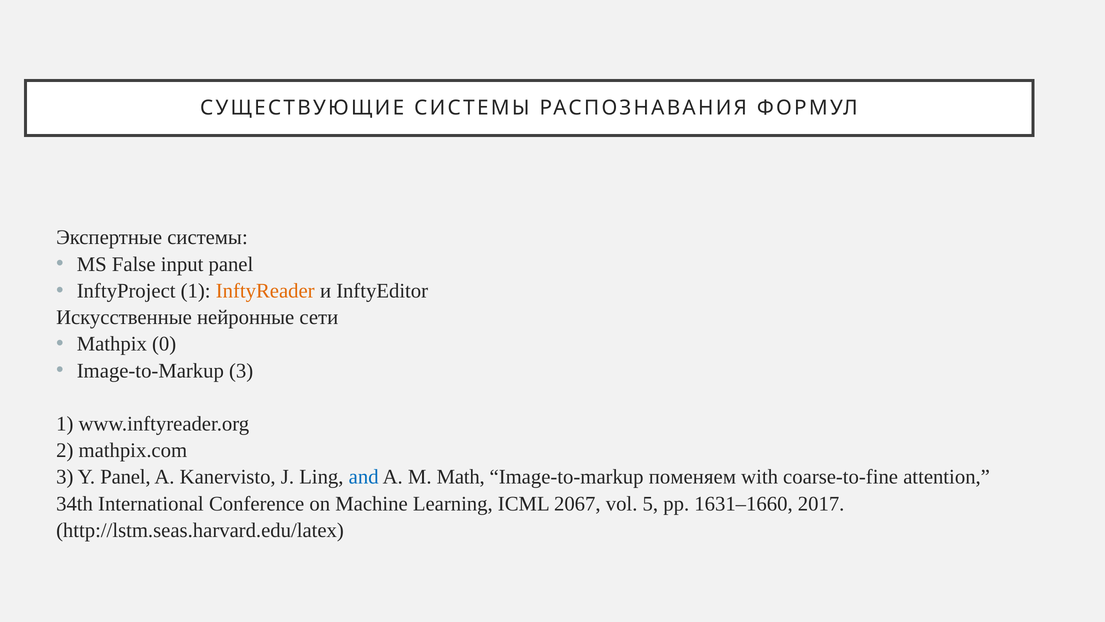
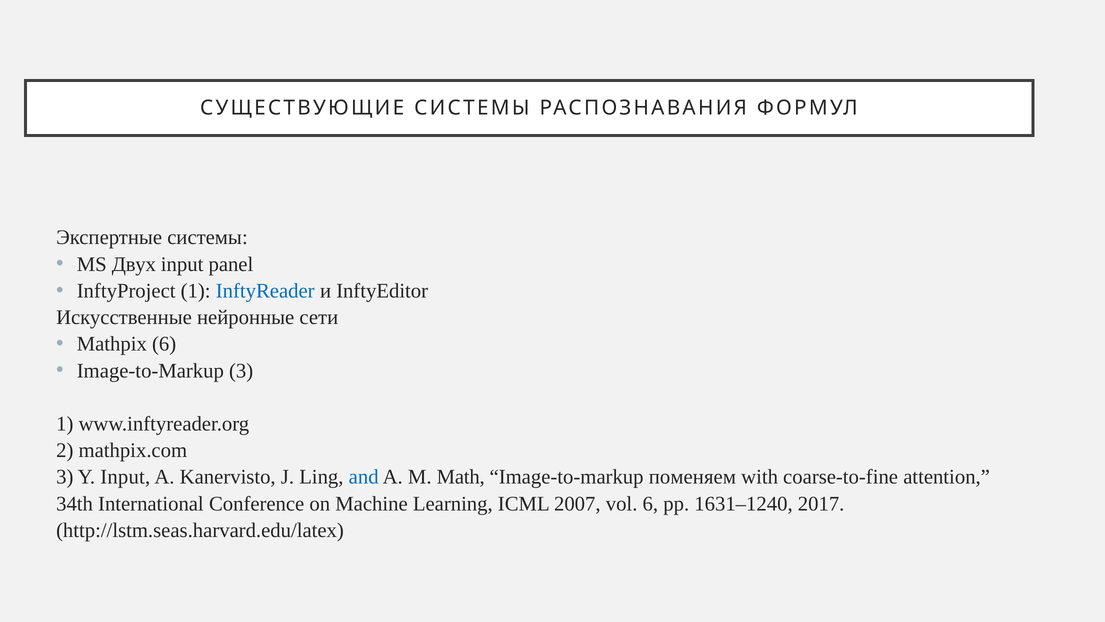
False: False -> Двух (134, 264)
InftyReader colour: orange -> blue (265, 291)
Mathpix 0: 0 -> 6 (164, 344)
Y Panel: Panel -> Input (125, 477)
2067: 2067 -> 2007 (577, 503)
vol 5: 5 -> 6 (650, 503)
1631–1660: 1631–1660 -> 1631–1240 (744, 503)
